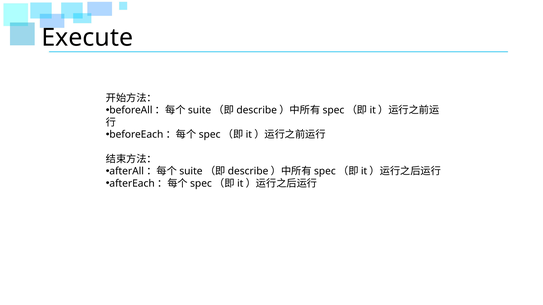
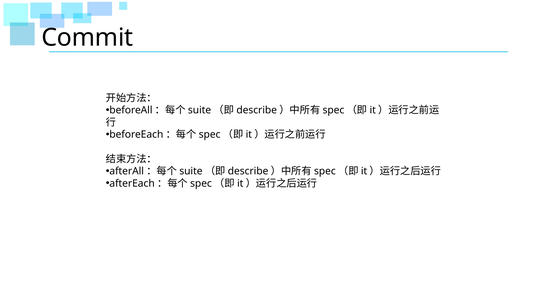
Execute: Execute -> Commit (87, 38)
